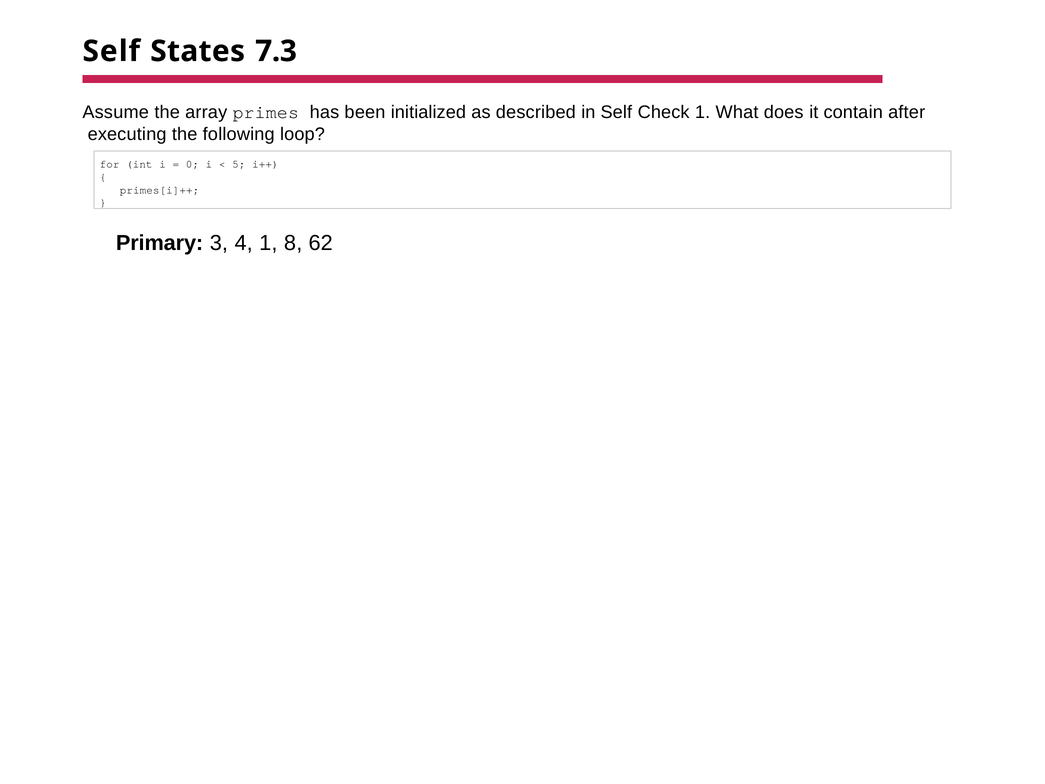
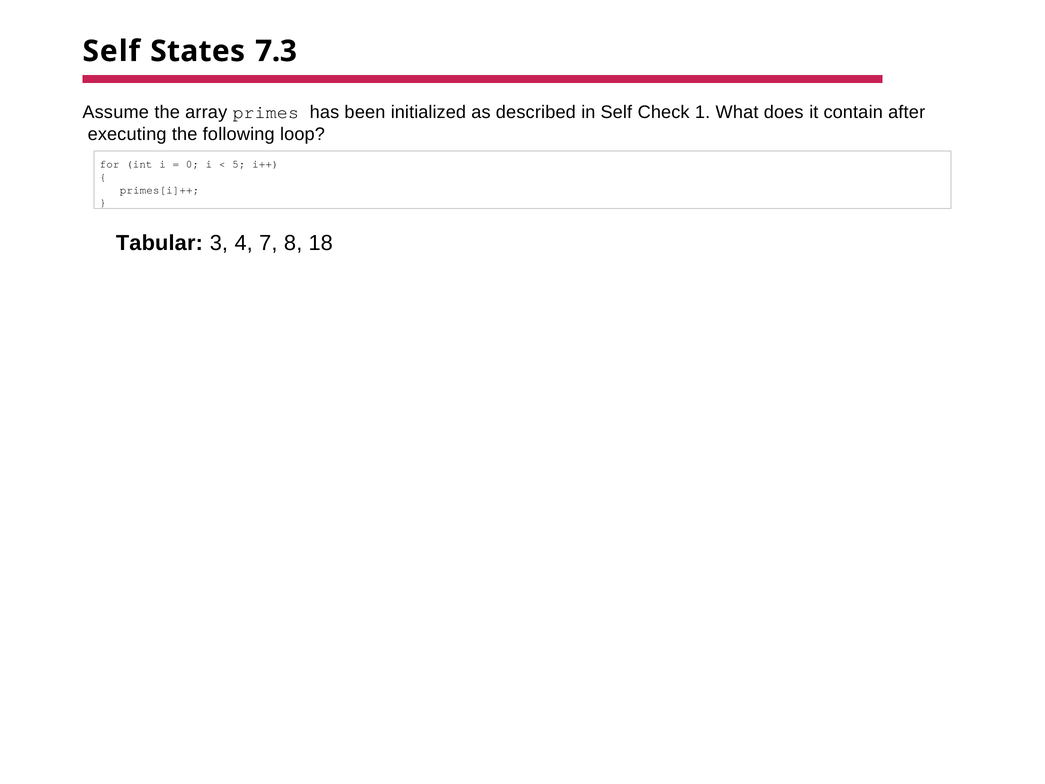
Primary: Primary -> Tabular (159, 243)
4 1: 1 -> 7 (268, 243)
62: 62 -> 18 (321, 243)
